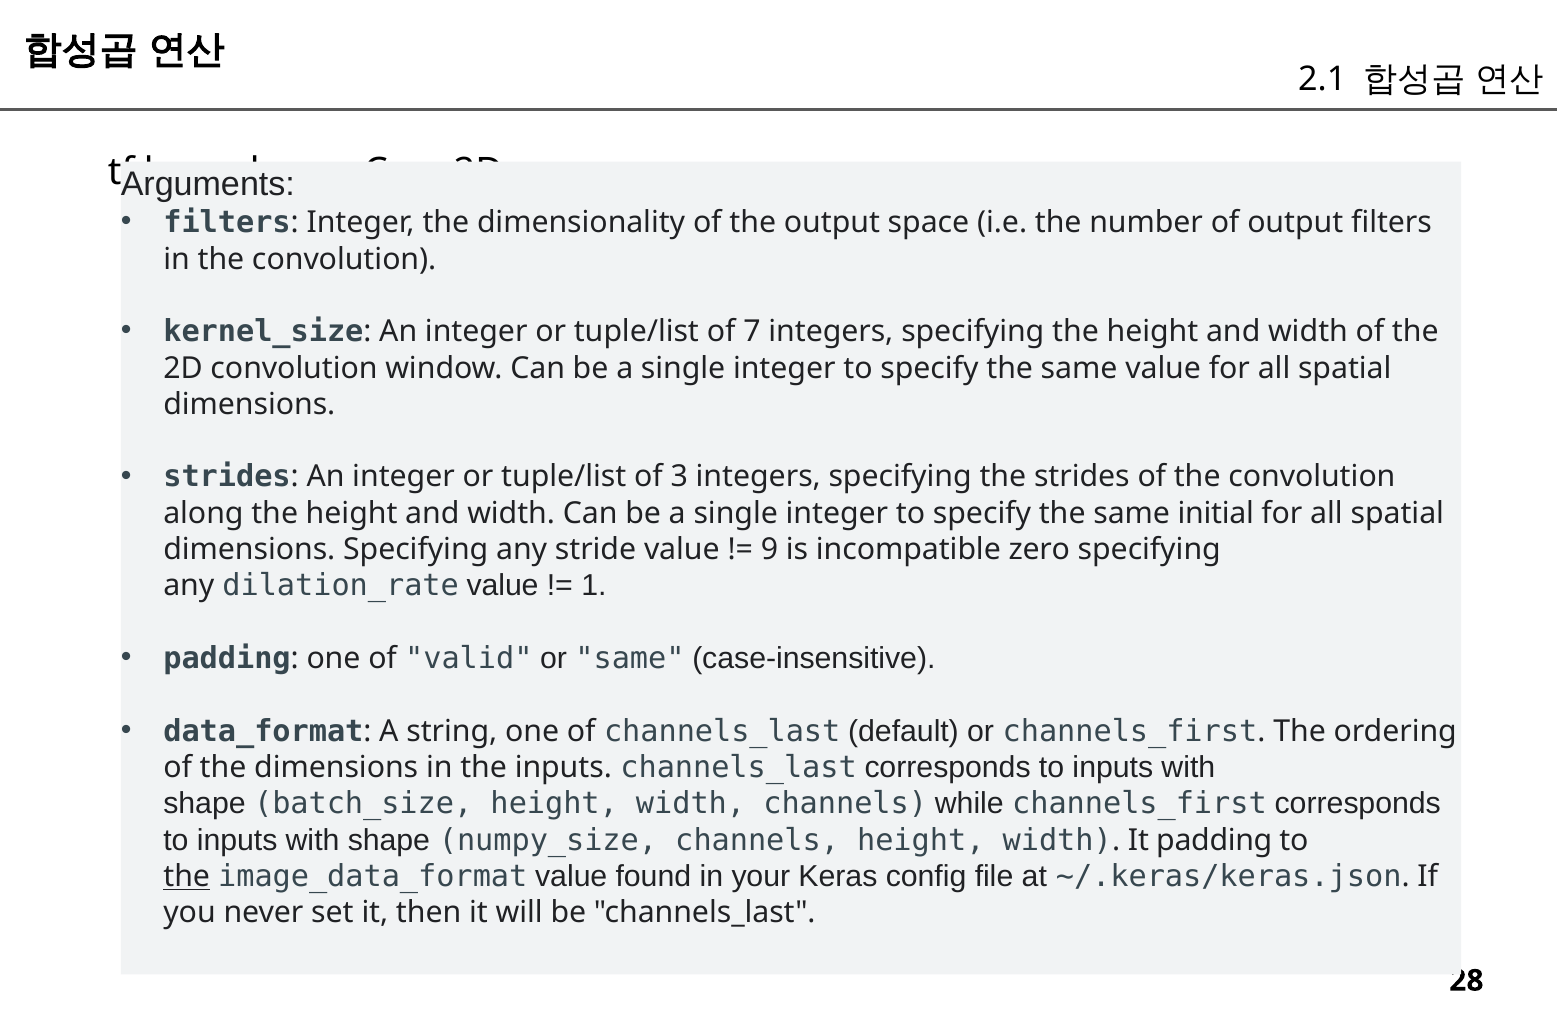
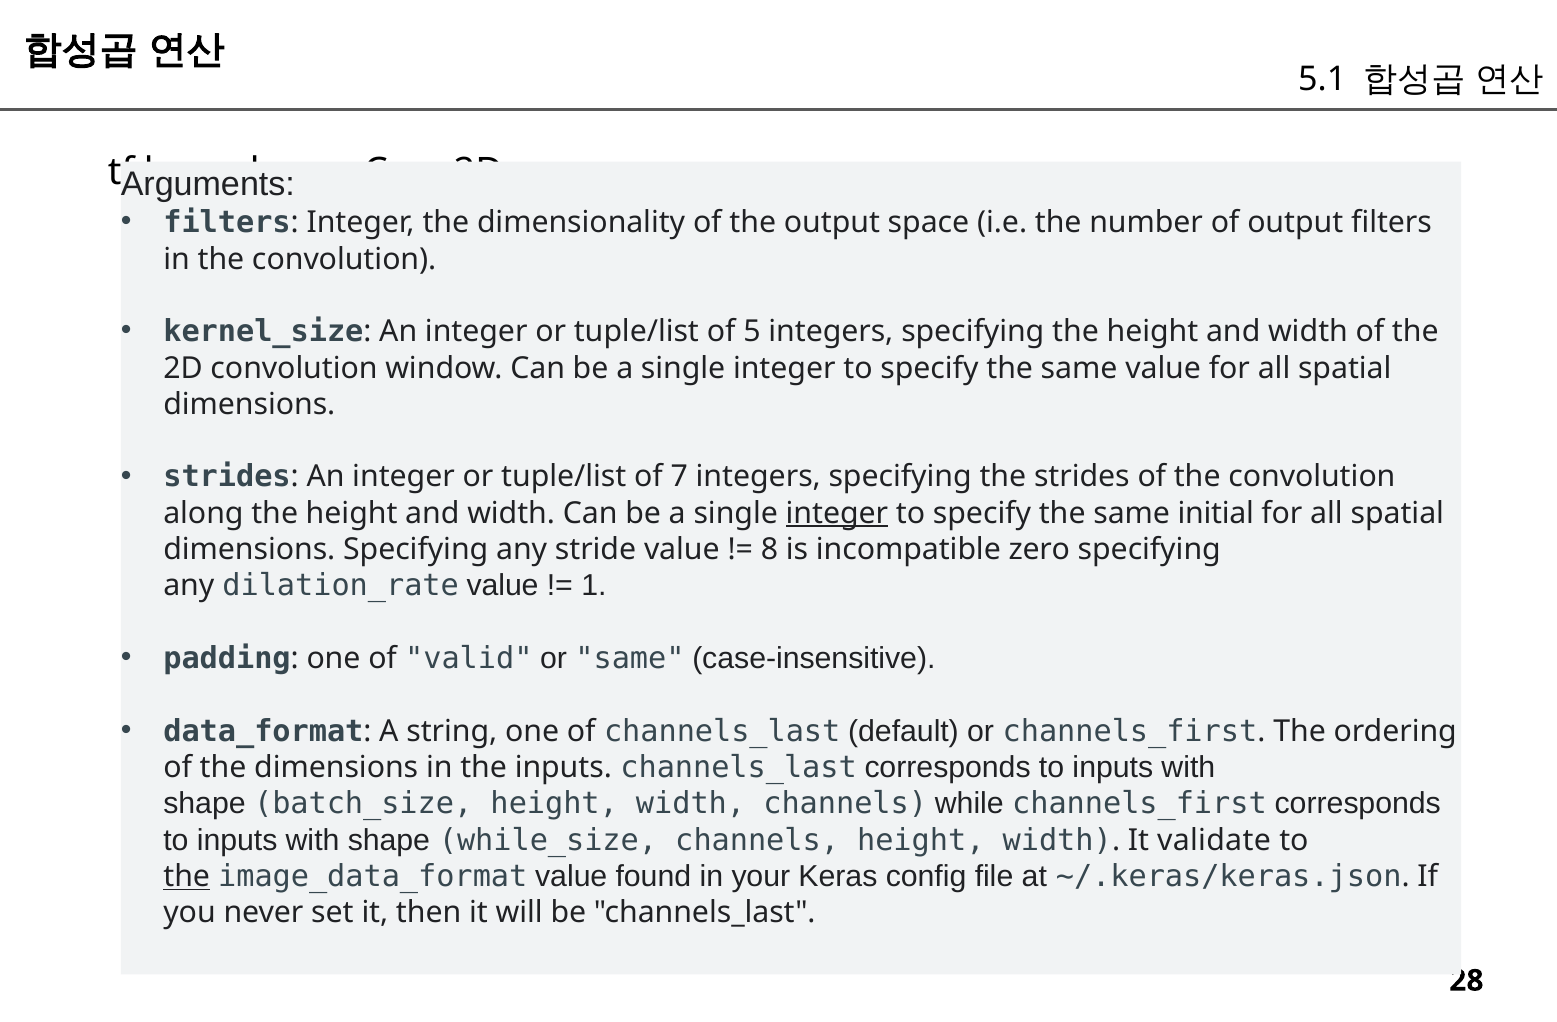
2.1: 2.1 -> 5.1 (1322, 80)
7: 7 -> 5 (752, 332)
3: 3 -> 7 (679, 477)
integer underline: none -> present (837, 514)
9: 9 -> 8 (769, 550)
numpy_size: numpy_size -> while_size (548, 841)
It padding: padding -> validate (1214, 841)
